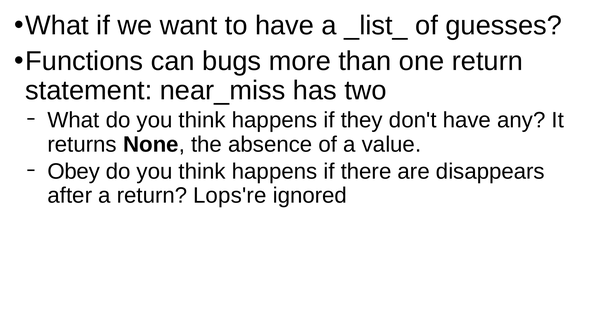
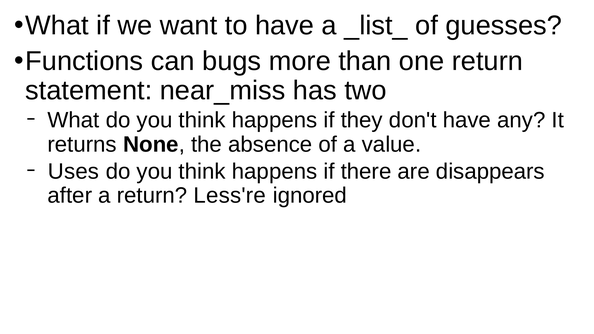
Obey: Obey -> Uses (73, 172)
Lops're: Lops're -> Less're (230, 196)
